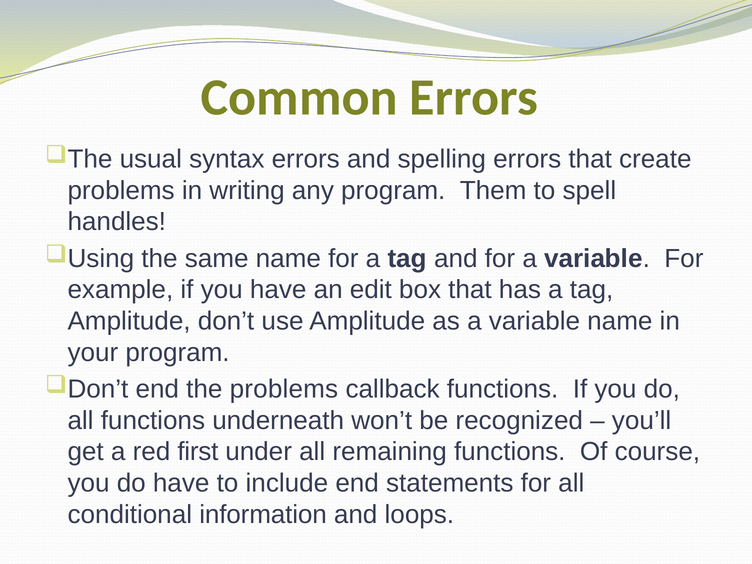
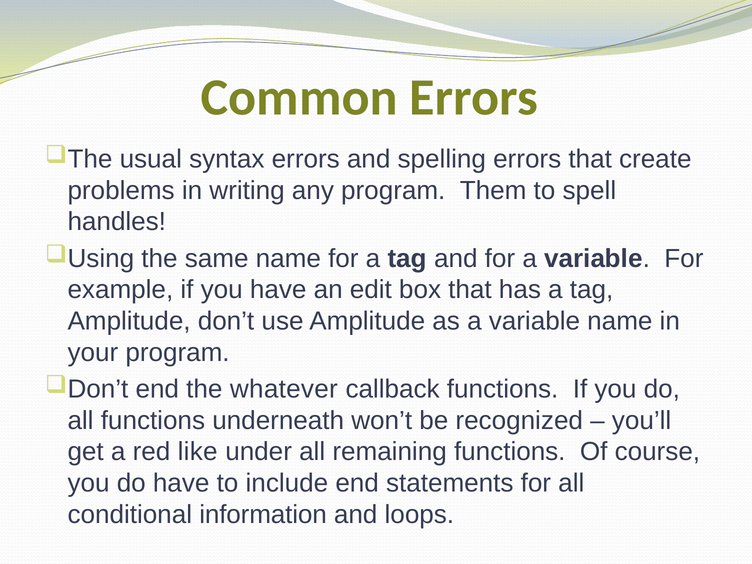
the problems: problems -> whatever (284, 389)
first: first -> like (198, 452)
